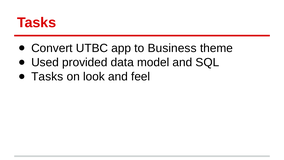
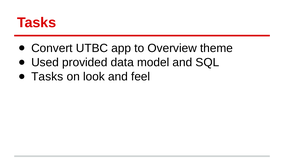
Business: Business -> Overview (172, 48)
